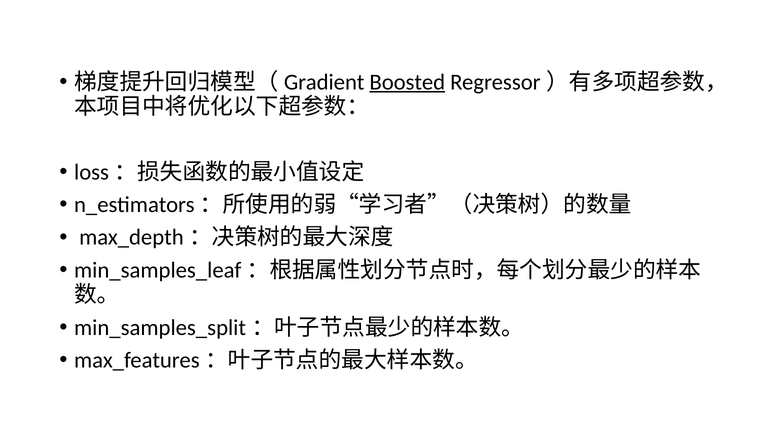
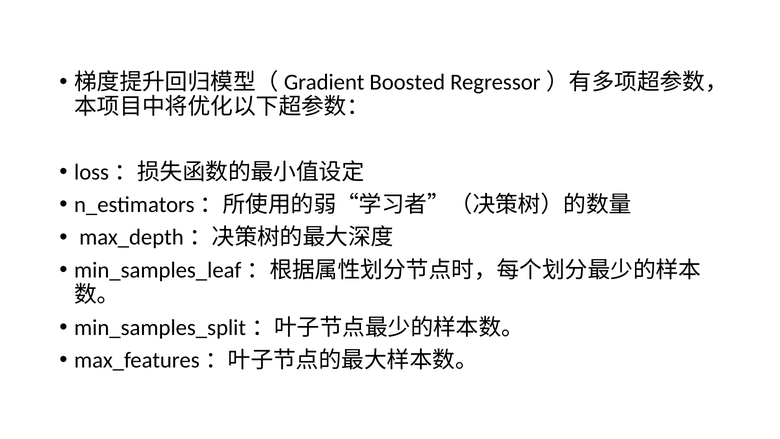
Boosted underline: present -> none (407, 82)
